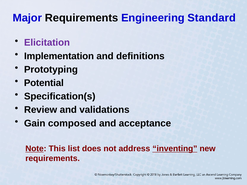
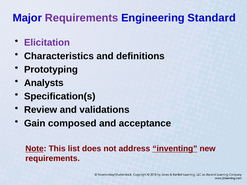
Requirements colour: black -> purple (82, 18)
Implementation: Implementation -> Characteristics (59, 56)
Potential: Potential -> Analysts (44, 83)
